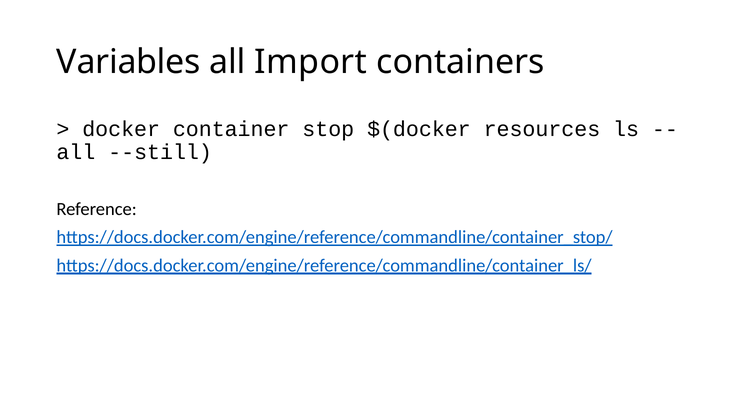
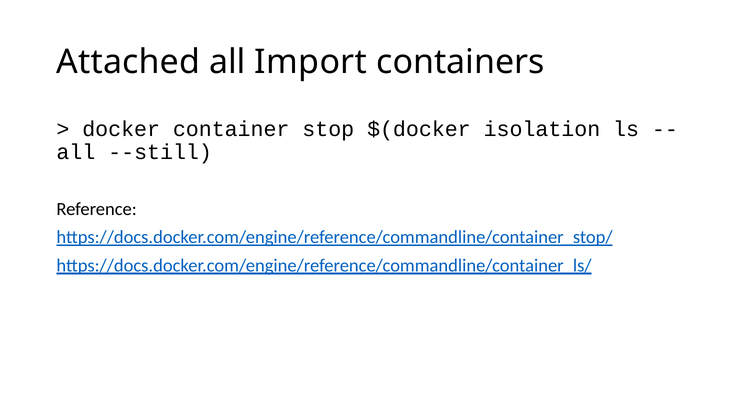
Variables: Variables -> Attached (128, 62)
resources: resources -> isolation (542, 129)
